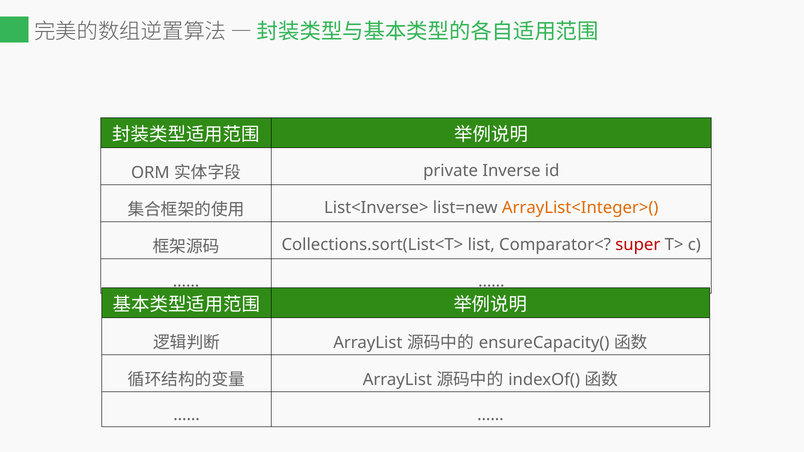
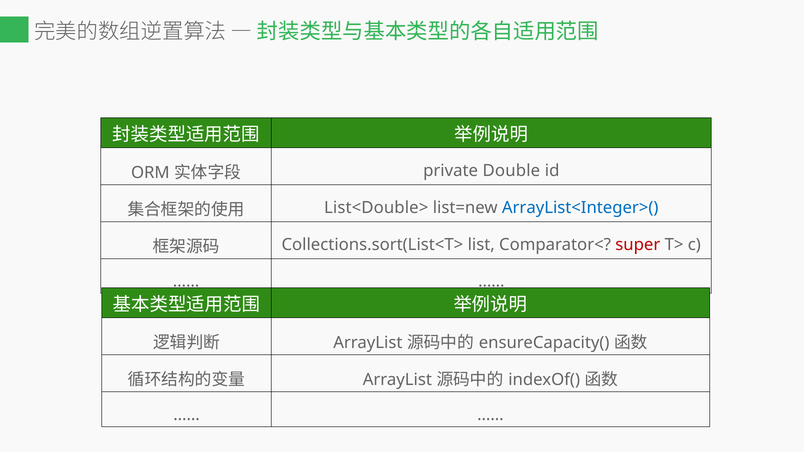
Inverse: Inverse -> Double (511, 171)
List<Inverse>: List<Inverse> -> List<Double> (376, 208)
ArrayList<Integer>( colour: orange -> blue (580, 208)
